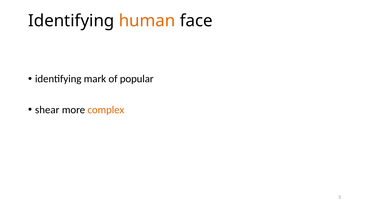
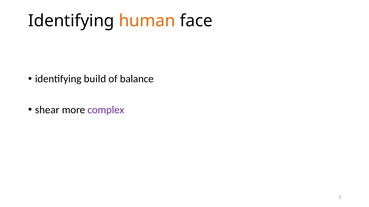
mark: mark -> build (95, 79)
popular: popular -> balance (137, 79)
complex colour: orange -> purple (106, 110)
